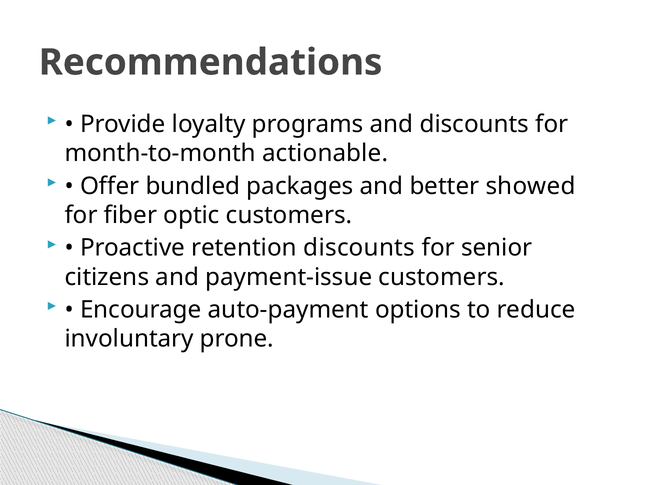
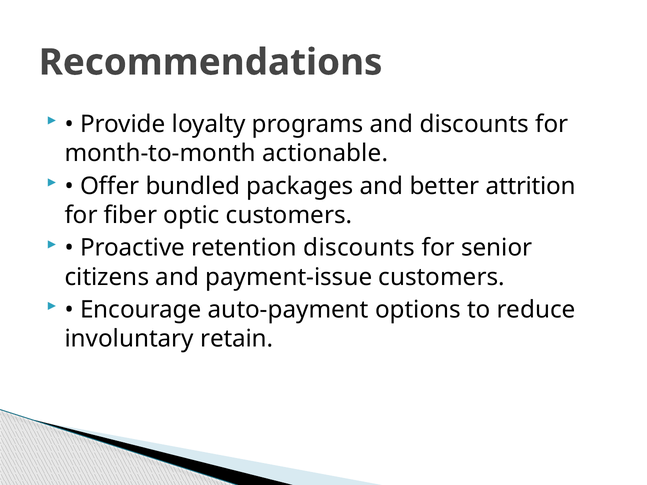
showed: showed -> attrition (531, 186)
prone: prone -> retain (237, 339)
